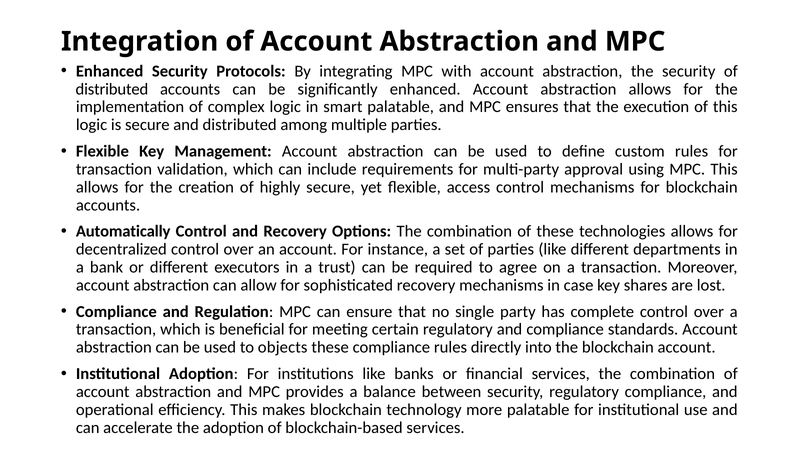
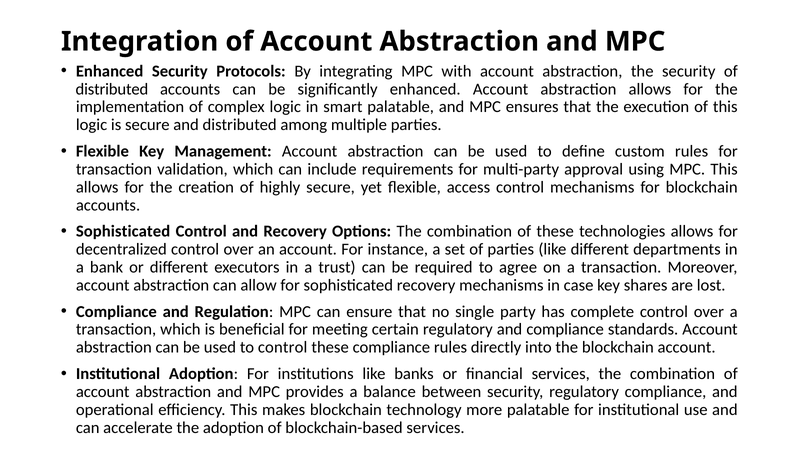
Automatically: Automatically -> Sophisticated (123, 232)
to objects: objects -> control (283, 348)
